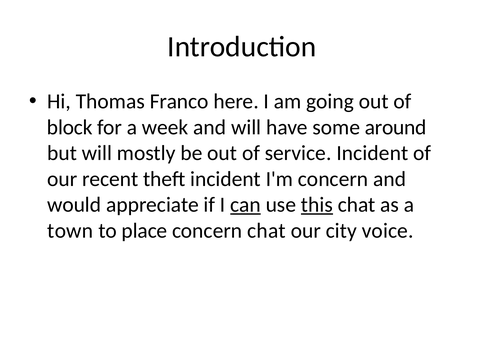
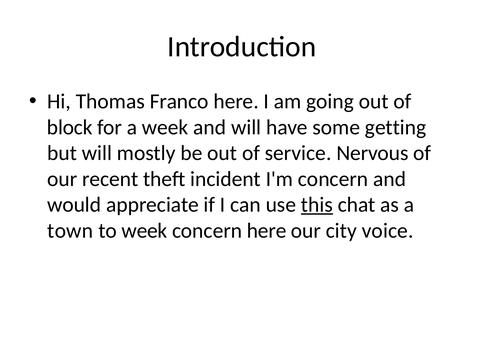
around: around -> getting (396, 127)
service Incident: Incident -> Nervous (372, 153)
can underline: present -> none (246, 205)
to place: place -> week (144, 231)
concern chat: chat -> here (267, 231)
